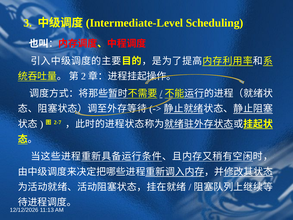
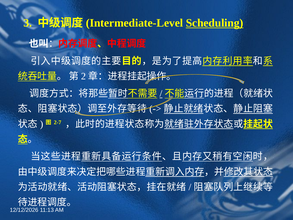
Scheduling underline: none -> present (215, 23)
